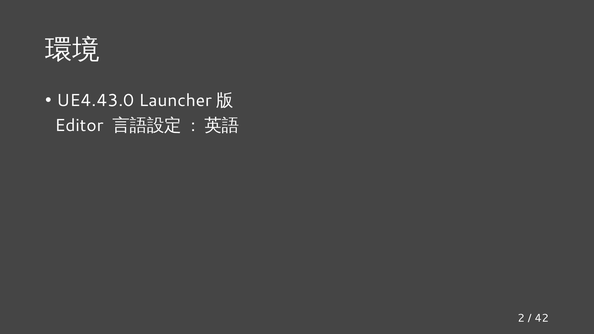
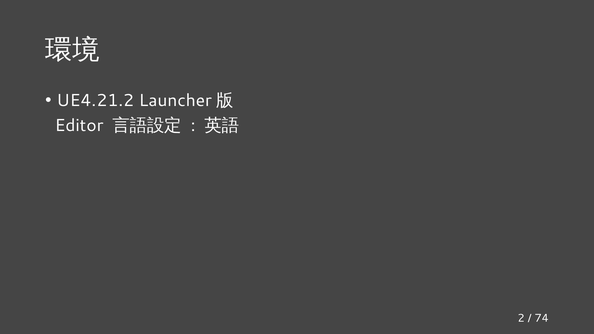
UE4.43.0: UE4.43.0 -> UE4.21.2 (95, 100)
42: 42 -> 74 (542, 318)
